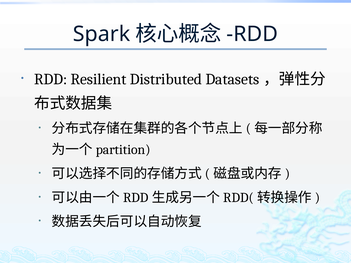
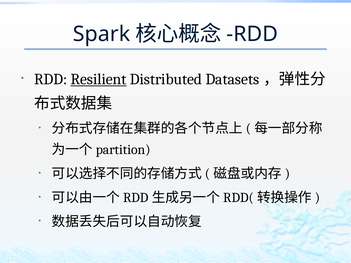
Resilient underline: none -> present (99, 79)
